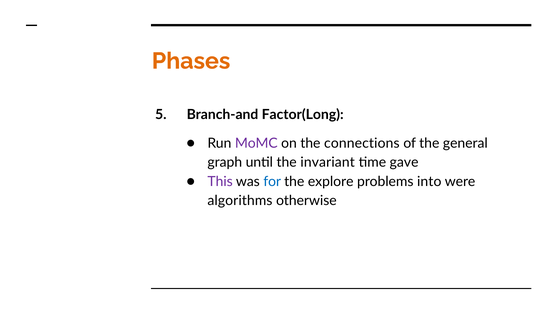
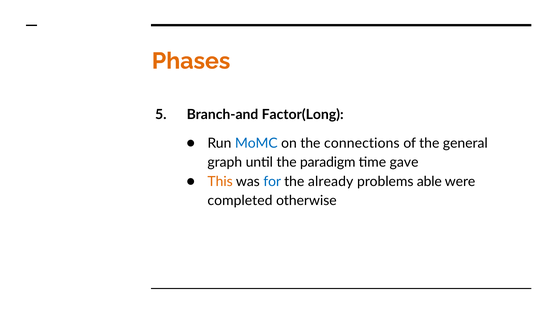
MoMC colour: purple -> blue (256, 143)
invariant: invariant -> paradigm (328, 163)
This colour: purple -> orange (220, 182)
explore: explore -> already (331, 182)
into: into -> able (429, 182)
algorithms: algorithms -> completed (240, 201)
